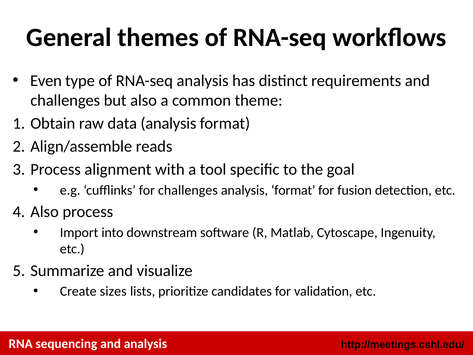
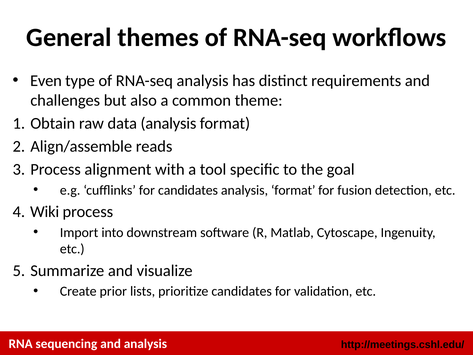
for challenges: challenges -> candidates (188, 190)
Also: Also -> Wiki (45, 212)
sizes: sizes -> prior (113, 291)
